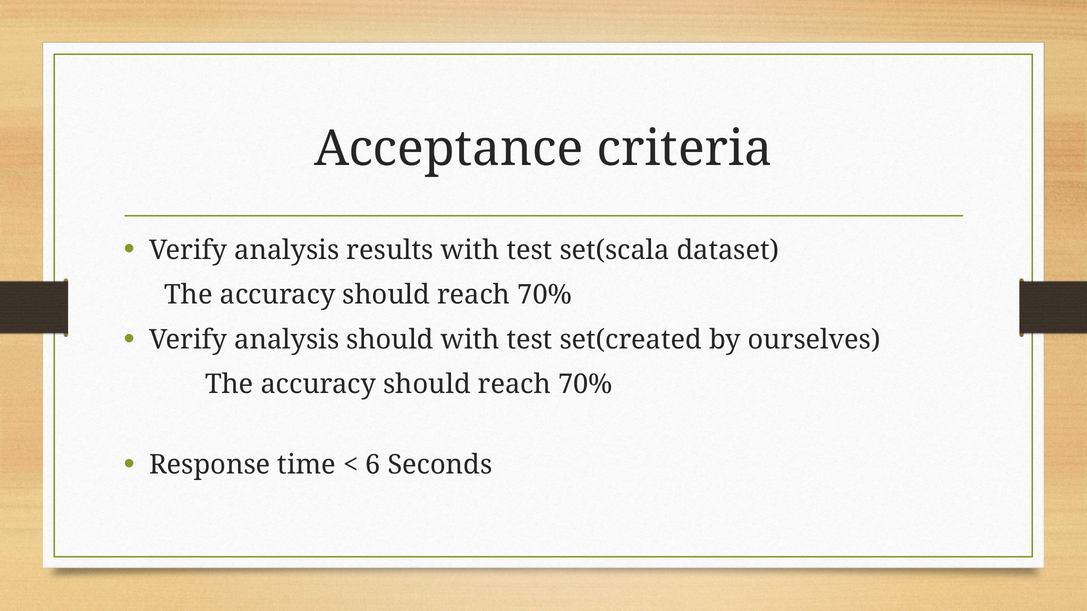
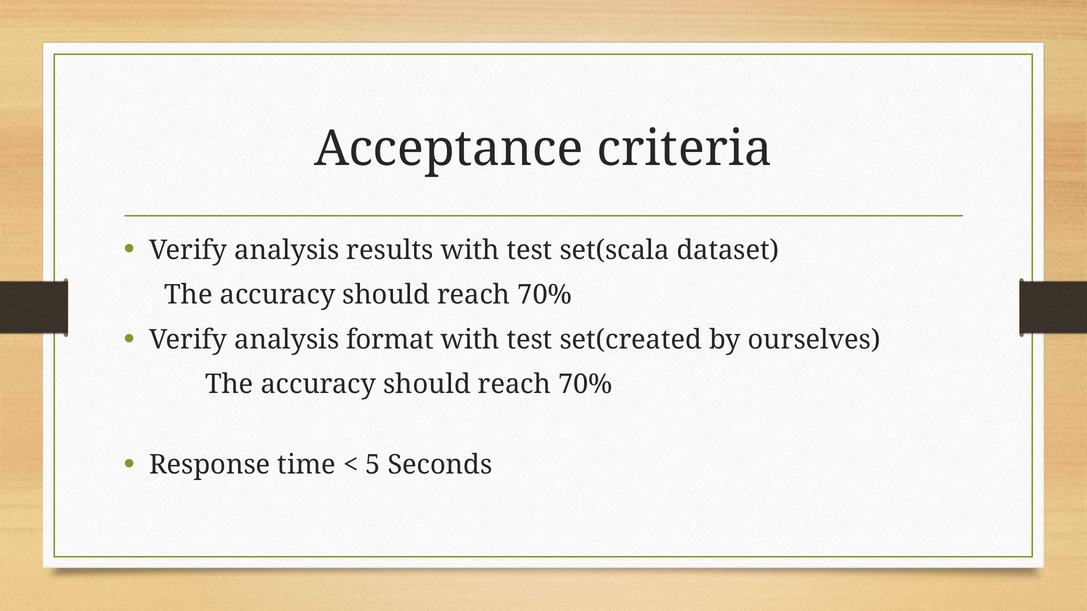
analysis should: should -> format (390, 340)
6: 6 -> 5 (373, 465)
